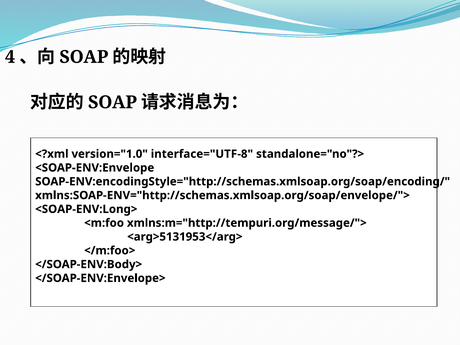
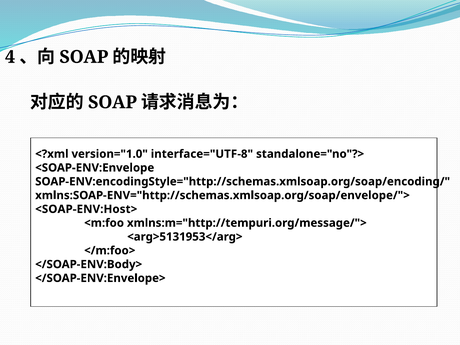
<SOAP-ENV:Long>: <SOAP-ENV:Long> -> <SOAP-ENV:Host> (86, 209)
